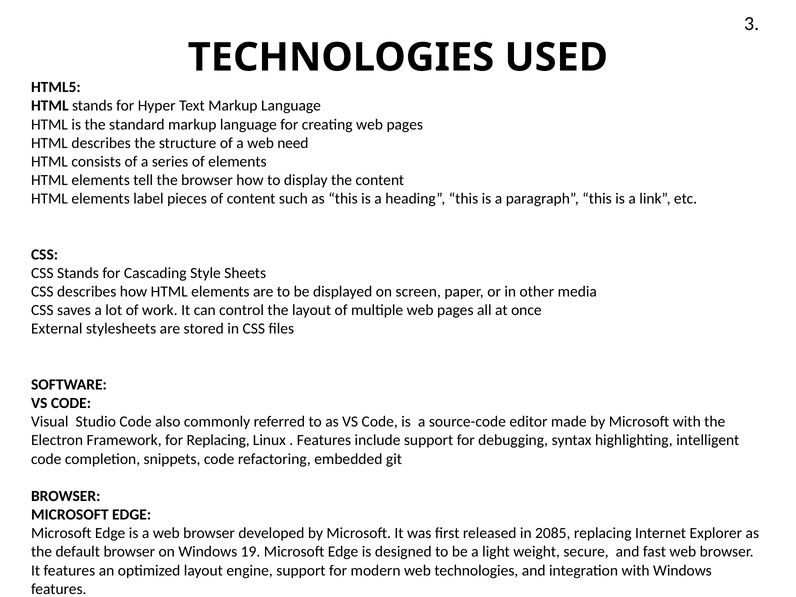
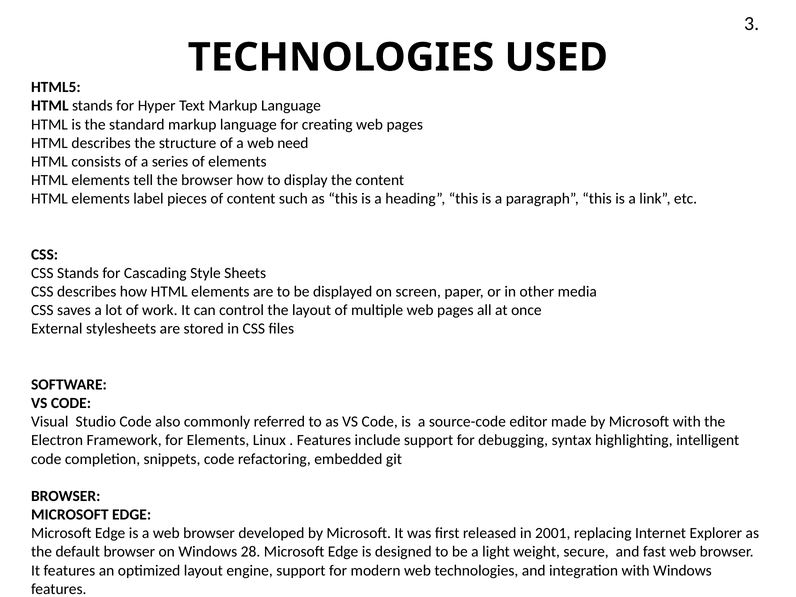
for Replacing: Replacing -> Elements (218, 440)
2085: 2085 -> 2001 (553, 533)
19: 19 -> 28 (251, 552)
